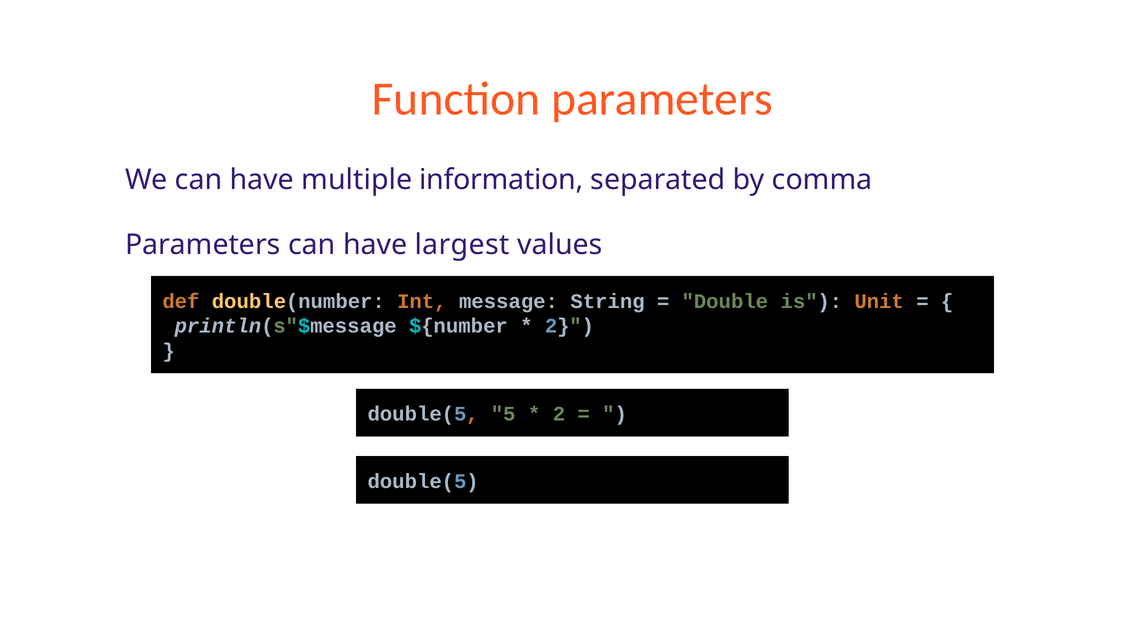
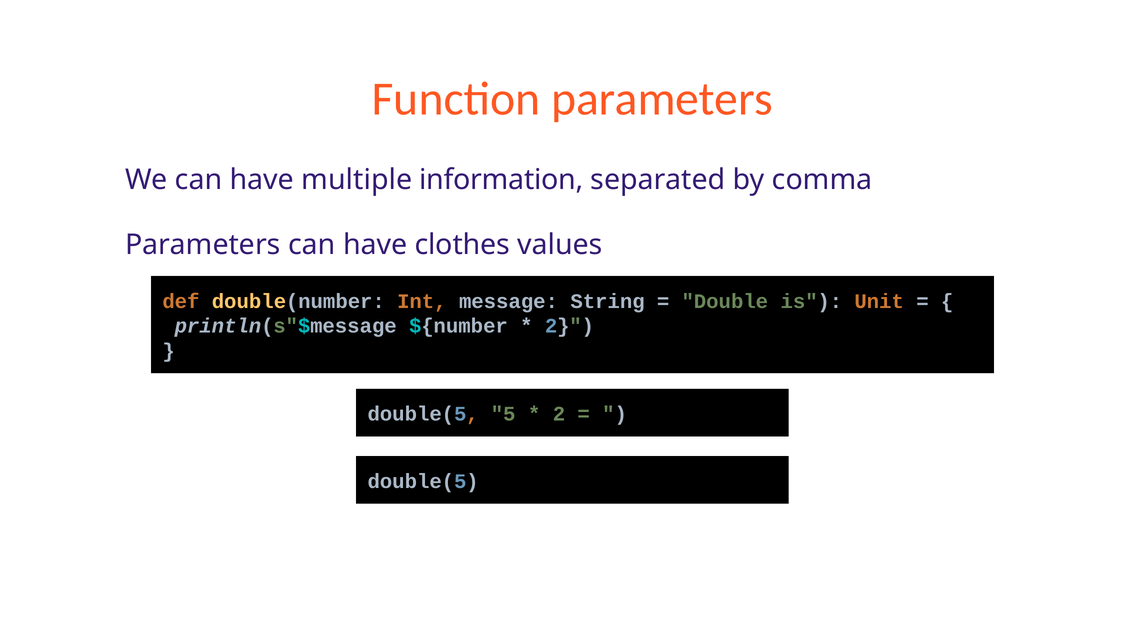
largest: largest -> clothes (462, 245)
